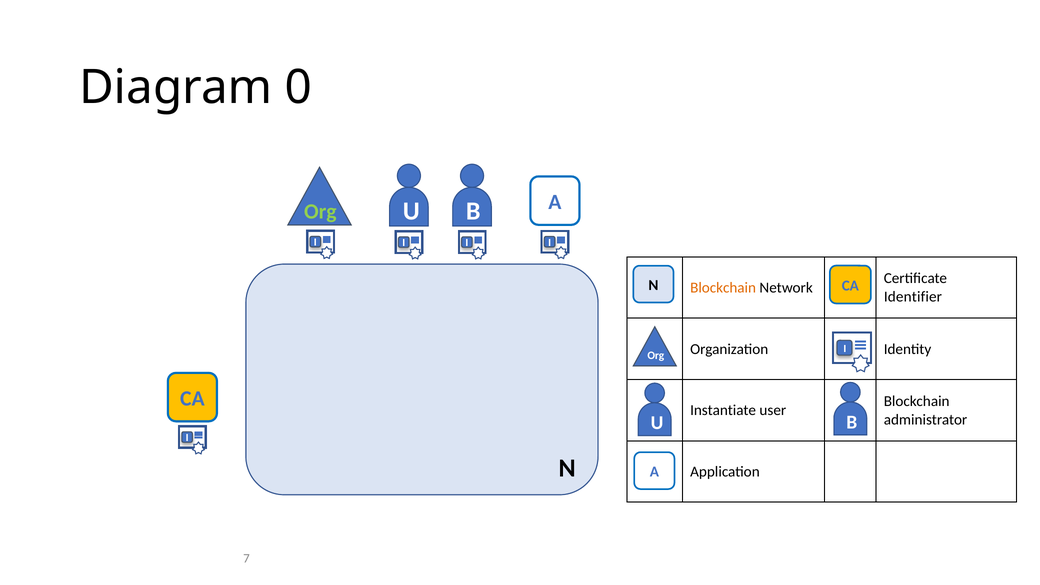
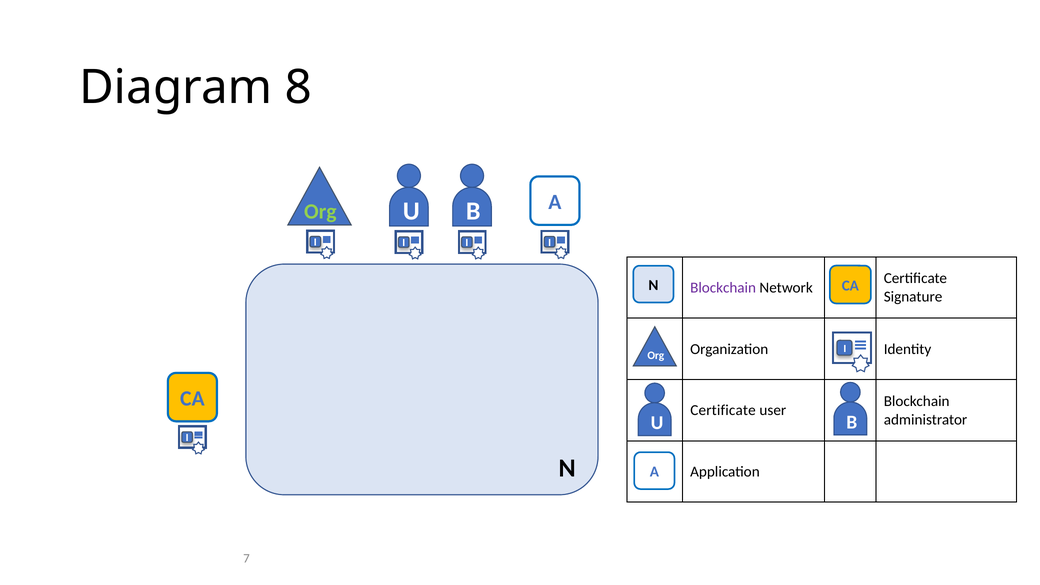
0: 0 -> 8 (298, 87)
Blockchain colour: orange -> purple (723, 288)
Identifier: Identifier -> Signature (913, 297)
Instantiate: Instantiate -> Certificate (723, 410)
